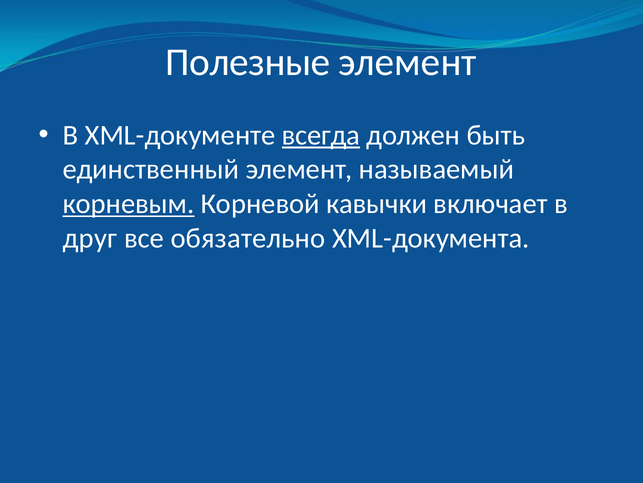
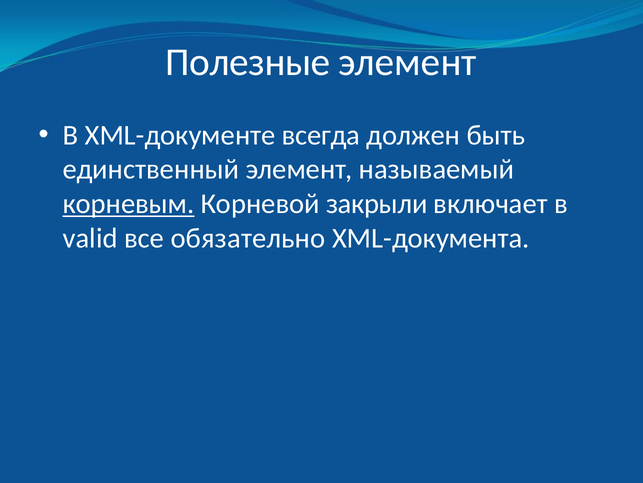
всегда underline: present -> none (321, 135)
кавычки: кавычки -> закрыли (377, 203)
друг: друг -> valid (90, 238)
